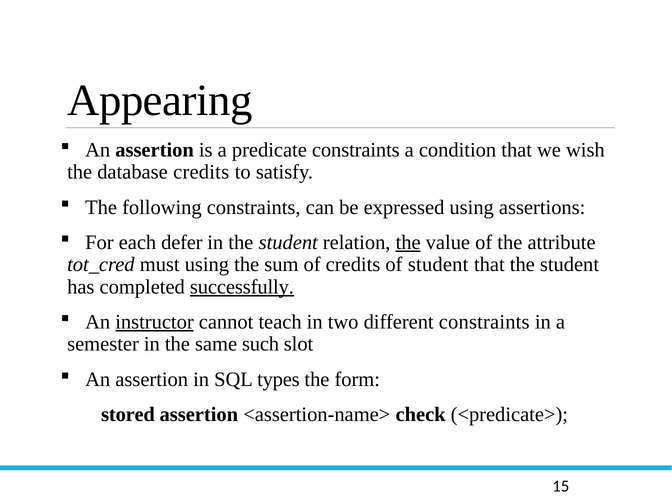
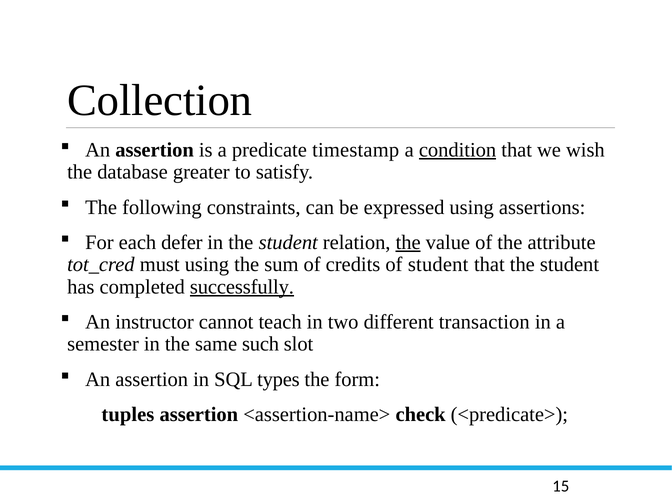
Appearing: Appearing -> Collection (160, 100)
predicate constraints: constraints -> timestamp (356, 150)
condition underline: none -> present (458, 150)
database credits: credits -> greater (201, 172)
instructor underline: present -> none (155, 322)
different constraints: constraints -> transaction (484, 322)
stored: stored -> tuples (128, 415)
